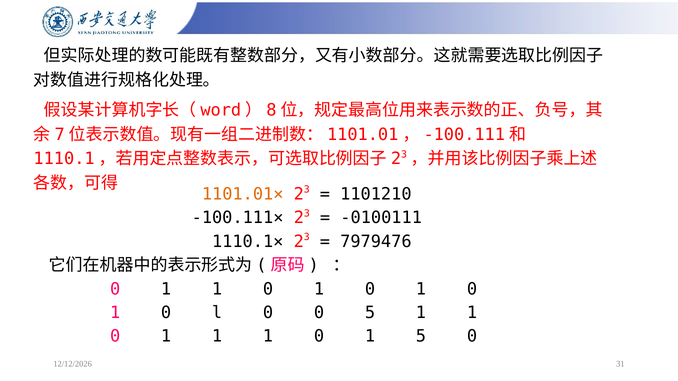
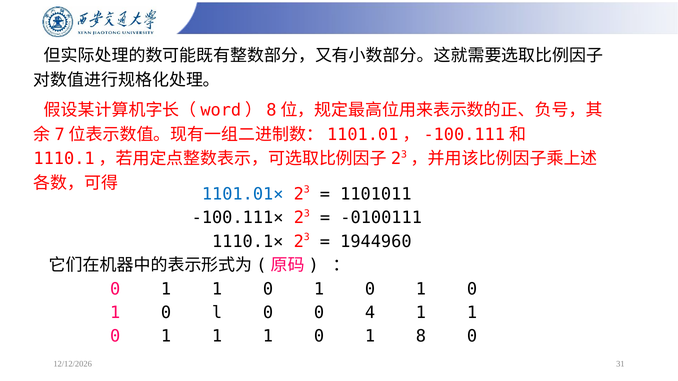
1101.01× colour: orange -> blue (243, 194)
1101210: 1101210 -> 1101011 (376, 194)
7979476: 7979476 -> 1944960 (376, 242)
0 5: 5 -> 4 (370, 313)
1 5: 5 -> 8 (421, 337)
